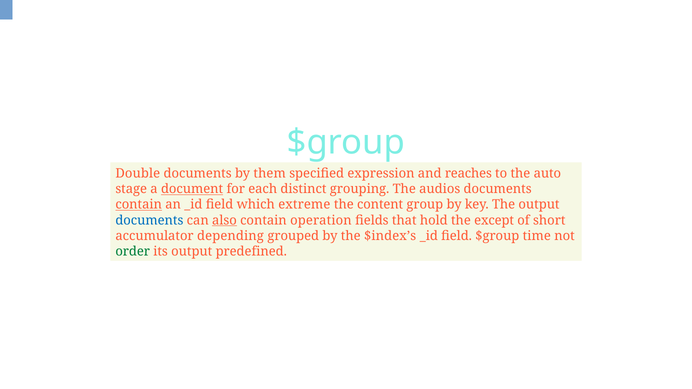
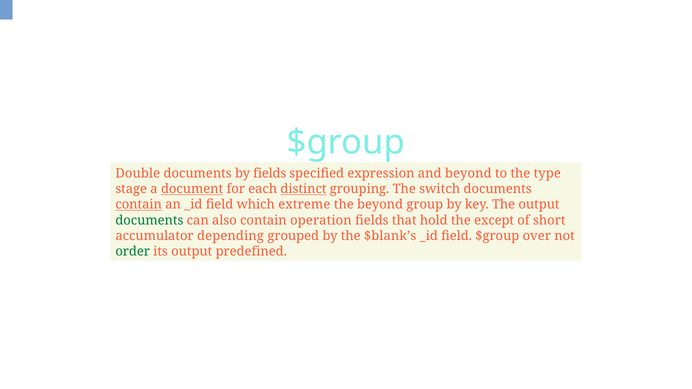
by them: them -> fields (270, 174)
and reaches: reaches -> beyond (468, 174)
auto: auto -> type (547, 174)
distinct underline: none -> present (303, 189)
audios: audios -> switch (440, 189)
the content: content -> beyond (380, 205)
documents colour: blue -> green (149, 220)
also underline: present -> none (224, 220)
$index’s: $index’s -> $blank’s (390, 236)
time: time -> over (537, 236)
